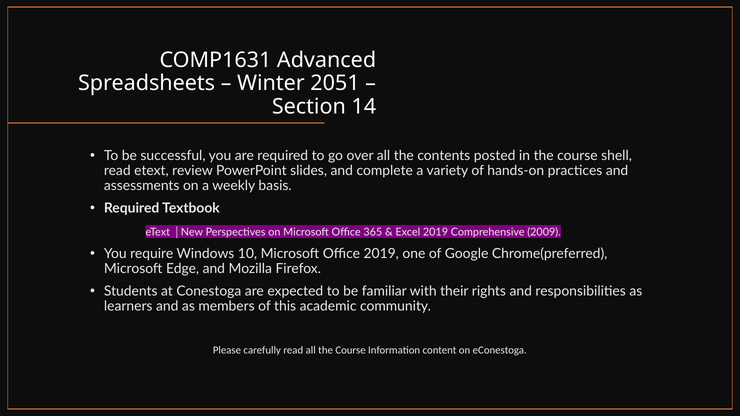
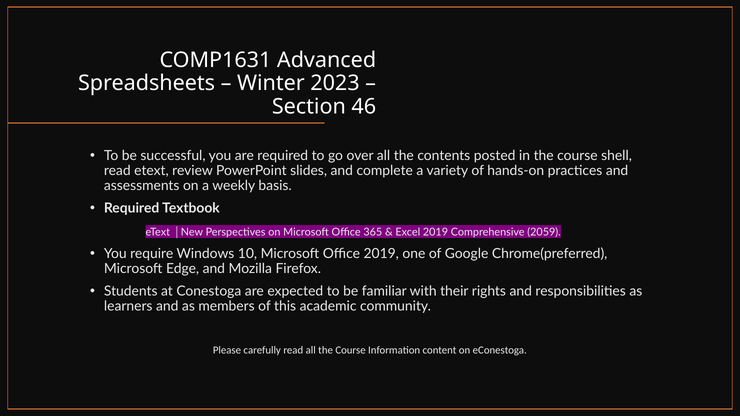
2051: 2051 -> 2023 (335, 83)
14: 14 -> 46 (364, 107)
2009: 2009 -> 2059 (544, 232)
